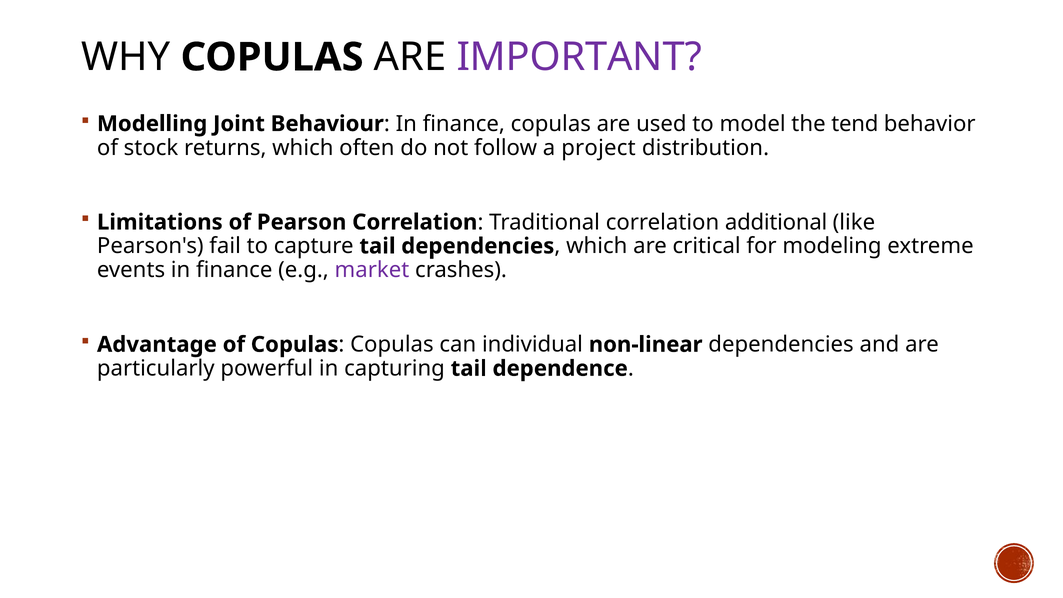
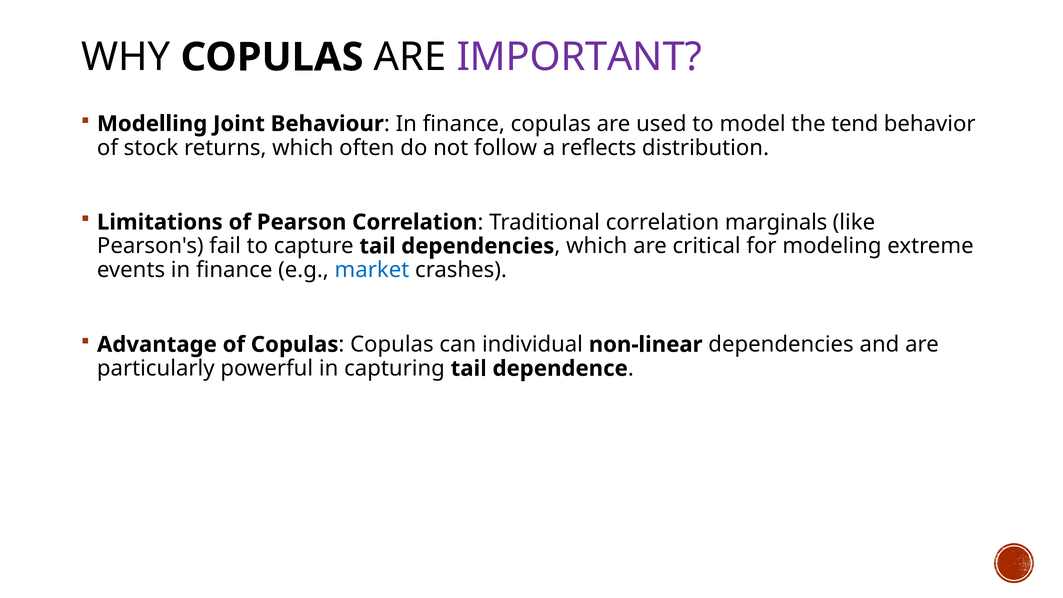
project: project -> reflects (599, 148)
additional: additional -> marginals (776, 222)
market colour: purple -> blue (372, 270)
